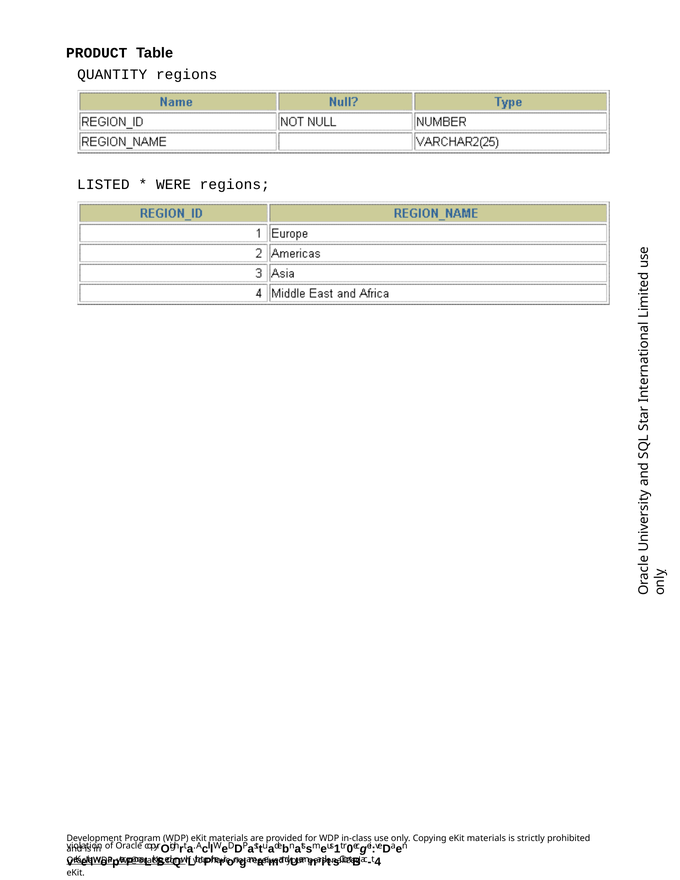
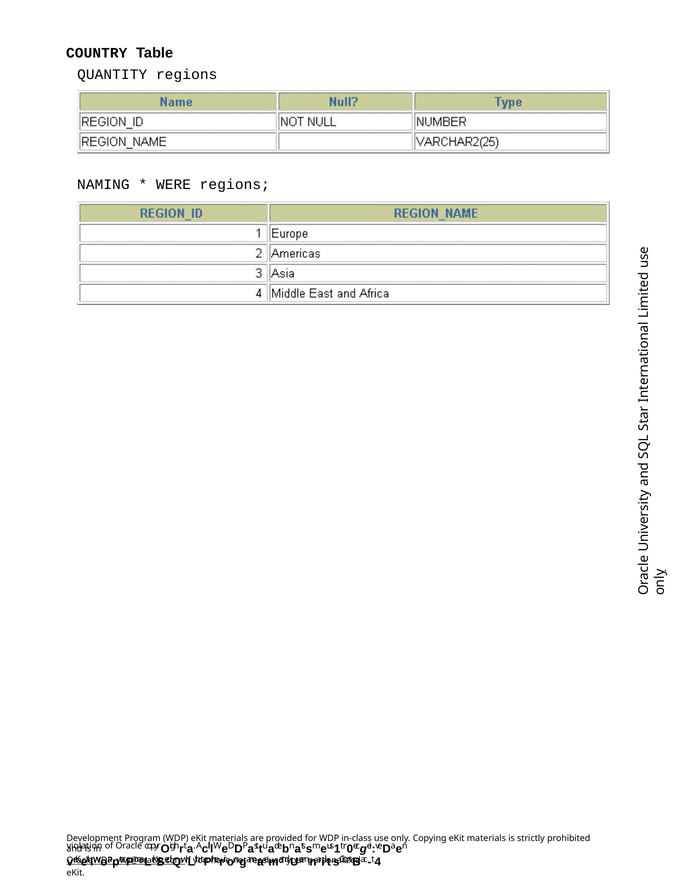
PRODUCT: PRODUCT -> COUNTRY (97, 53)
LISTED: LISTED -> NAMING (103, 185)
